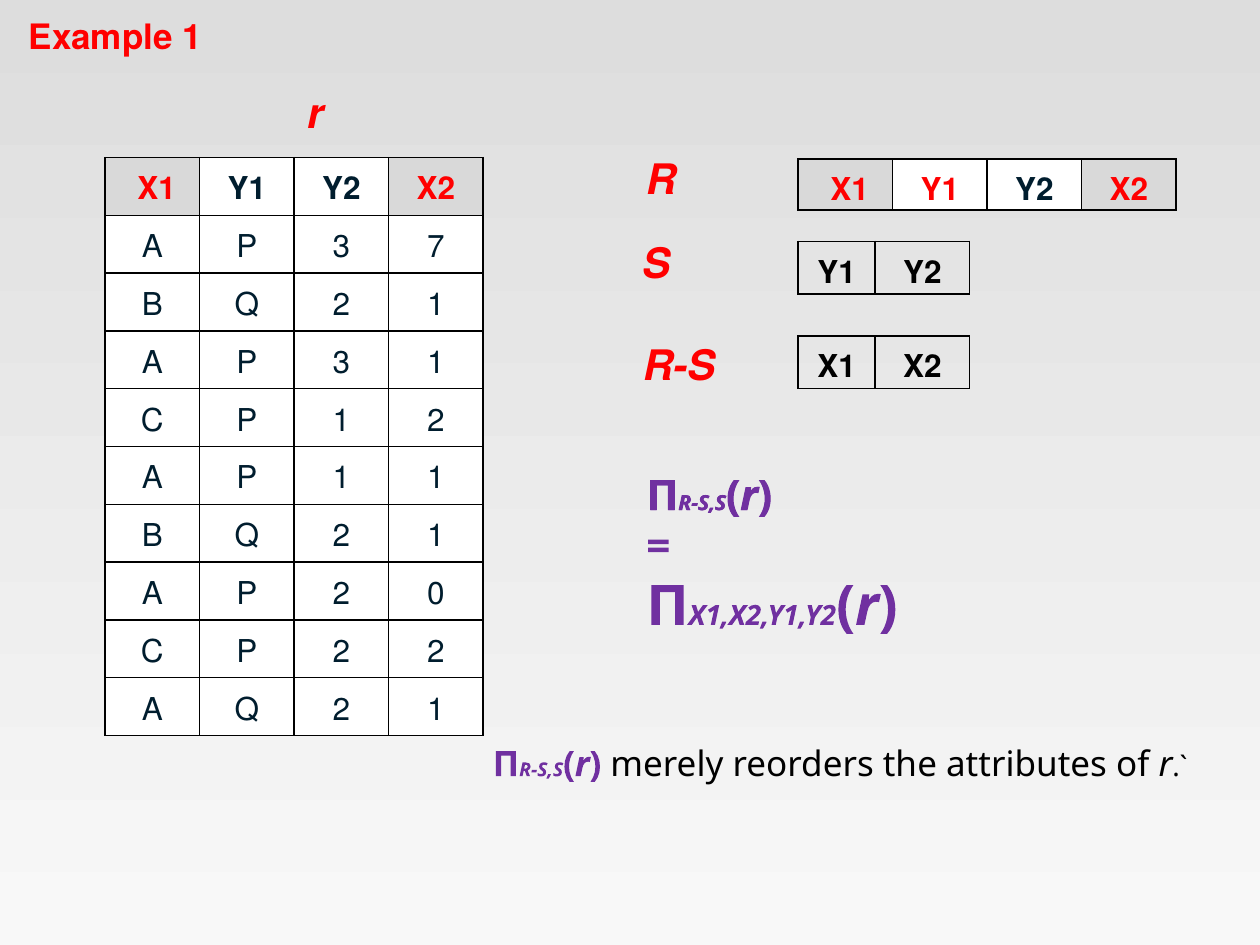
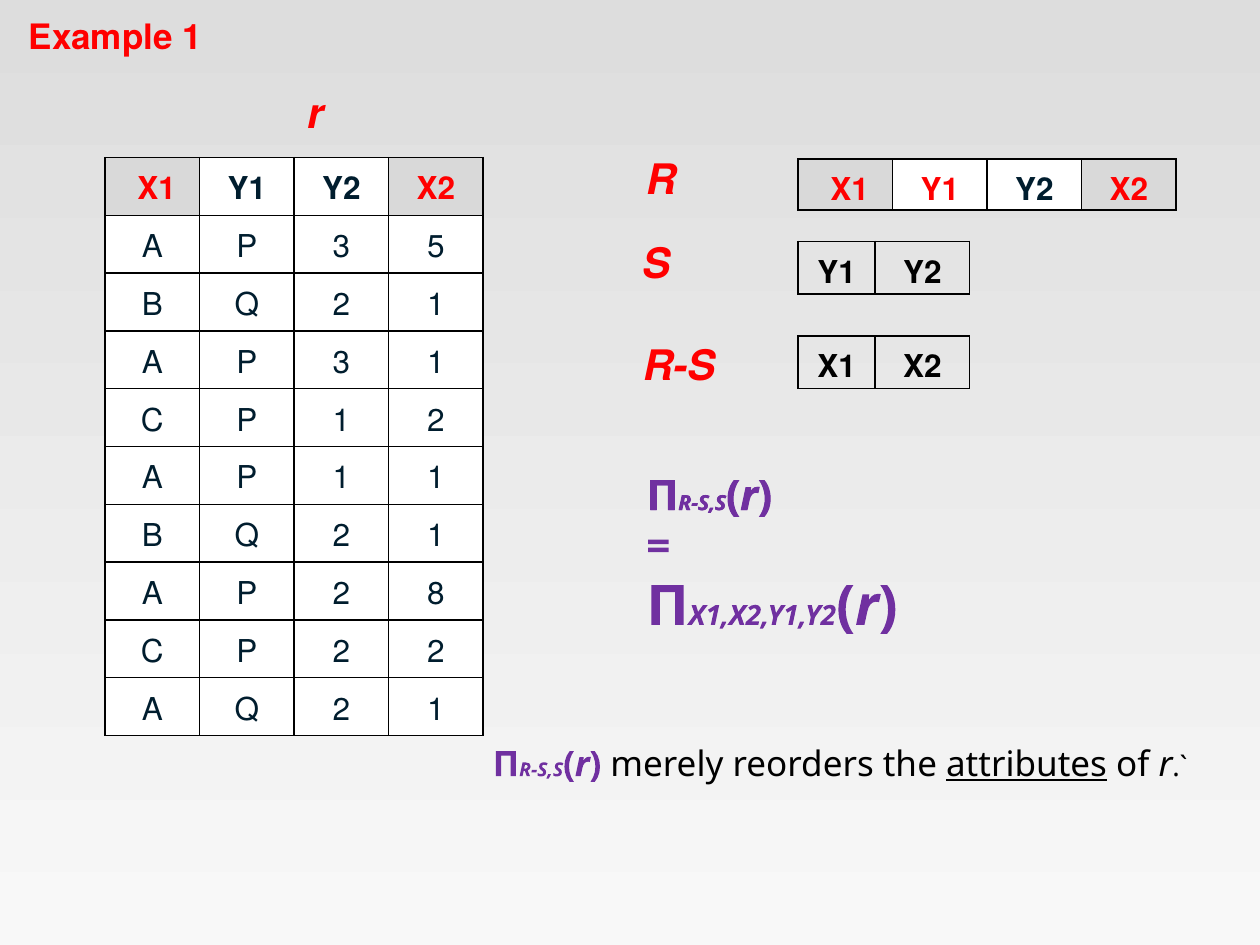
7: 7 -> 5 (436, 247)
0: 0 -> 8 (436, 594)
attributes underline: none -> present (1027, 765)
